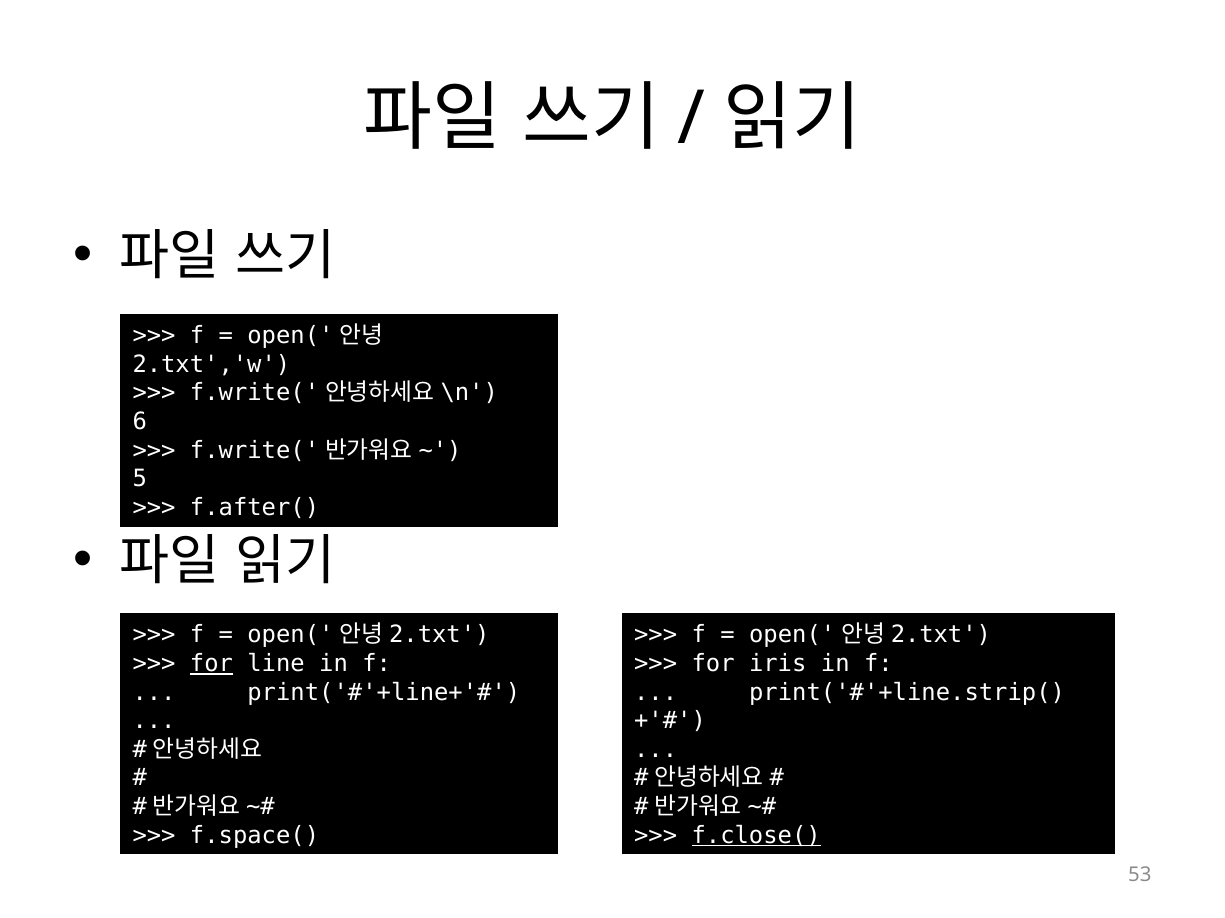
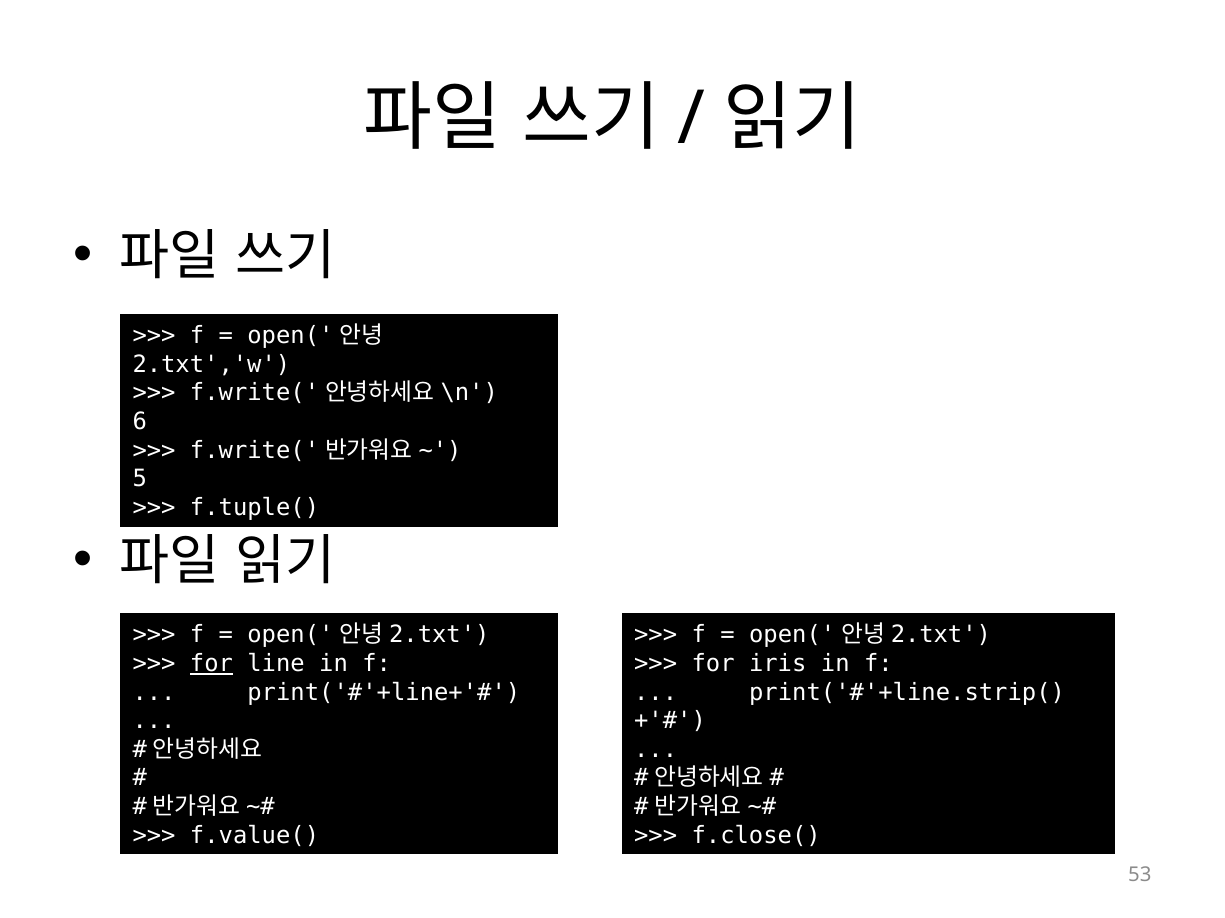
f.after(: f.after( -> f.tuple( (255, 508)
f.space(: f.space( -> f.value( (255, 836)
f.close( underline: present -> none (756, 836)
